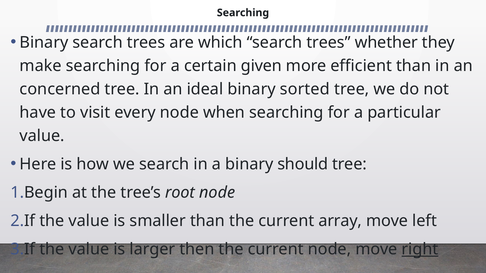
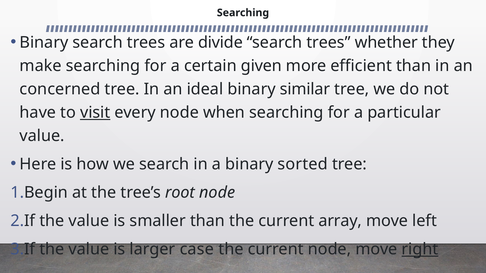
which: which -> divide (220, 43)
sorted: sorted -> similar (305, 89)
visit underline: none -> present (95, 113)
should: should -> sorted (303, 164)
then: then -> case (197, 249)
